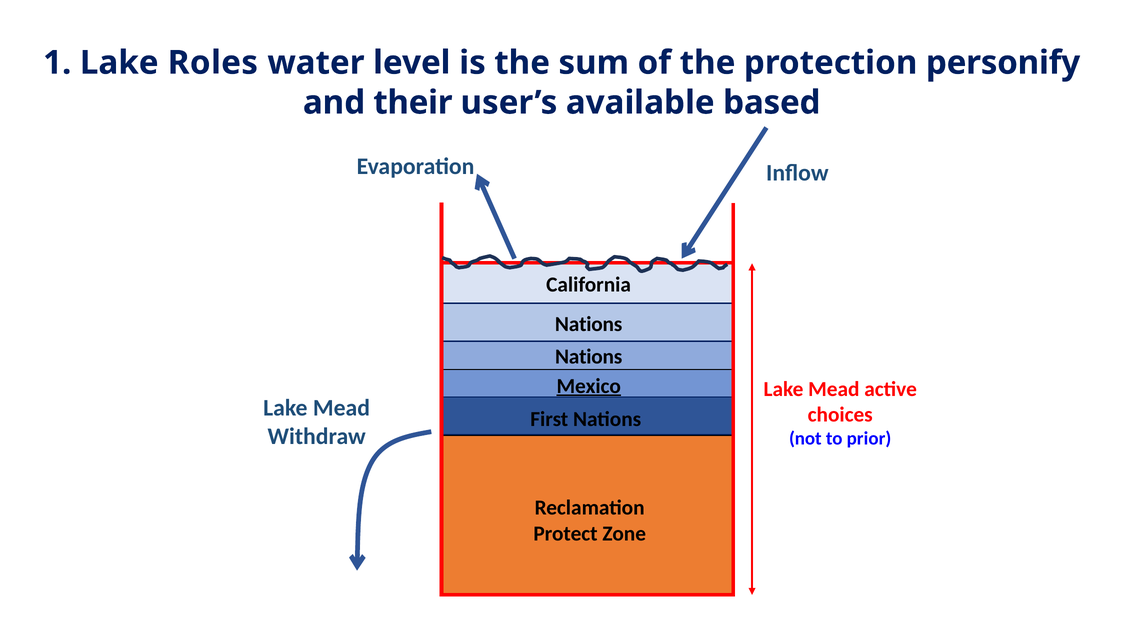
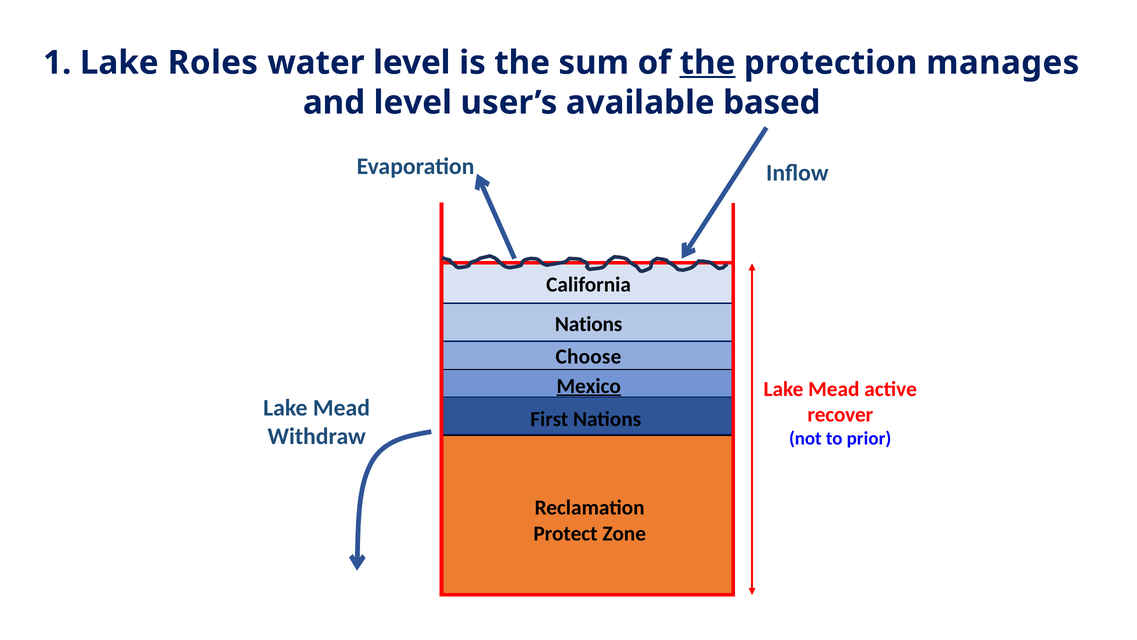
the underline: none -> present (708, 63)
personify: personify -> manages (1003, 63)
and their: their -> level (413, 103)
Nations: Nations -> Choose (588, 356)
choices: choices -> recover (840, 414)
